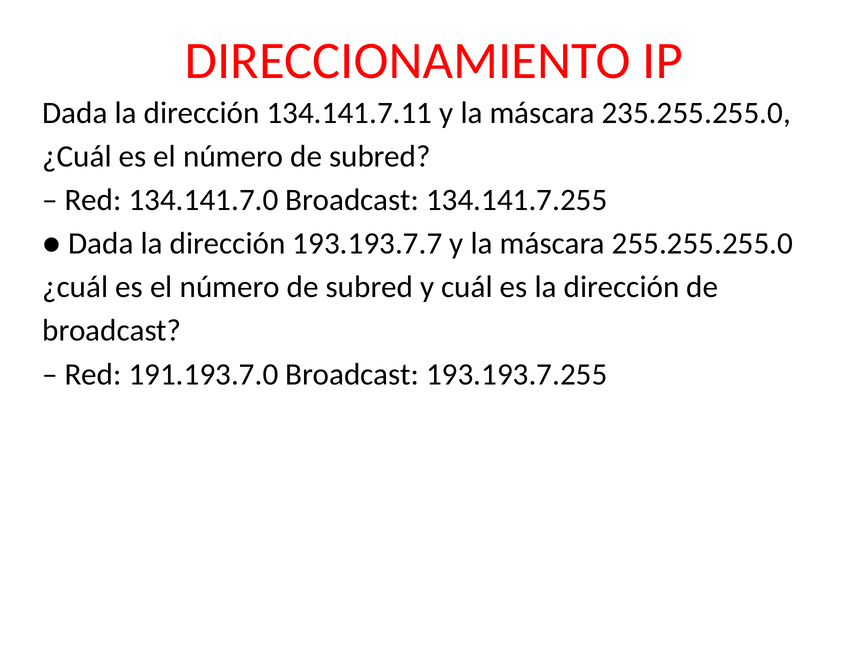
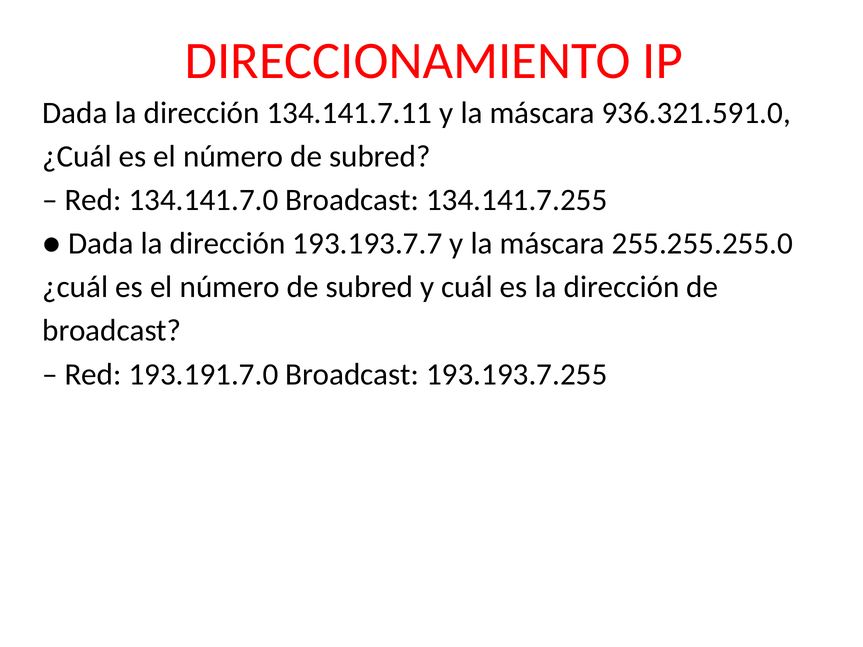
235.255.255.0: 235.255.255.0 -> 936.321.591.0 (696, 113)
191.193.7.0: 191.193.7.0 -> 193.191.7.0 (204, 374)
